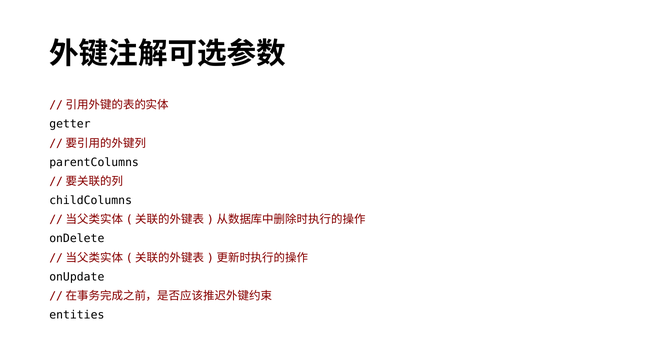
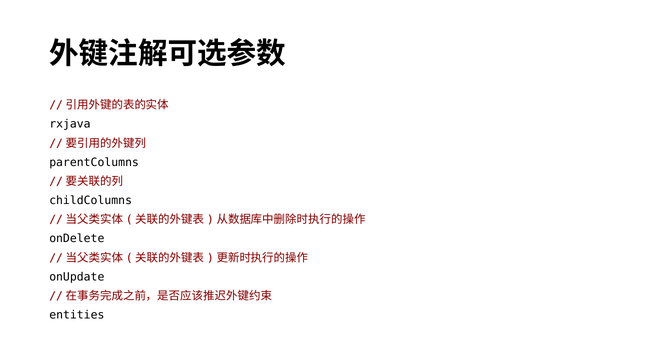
getter: getter -> rxjava (70, 124)
